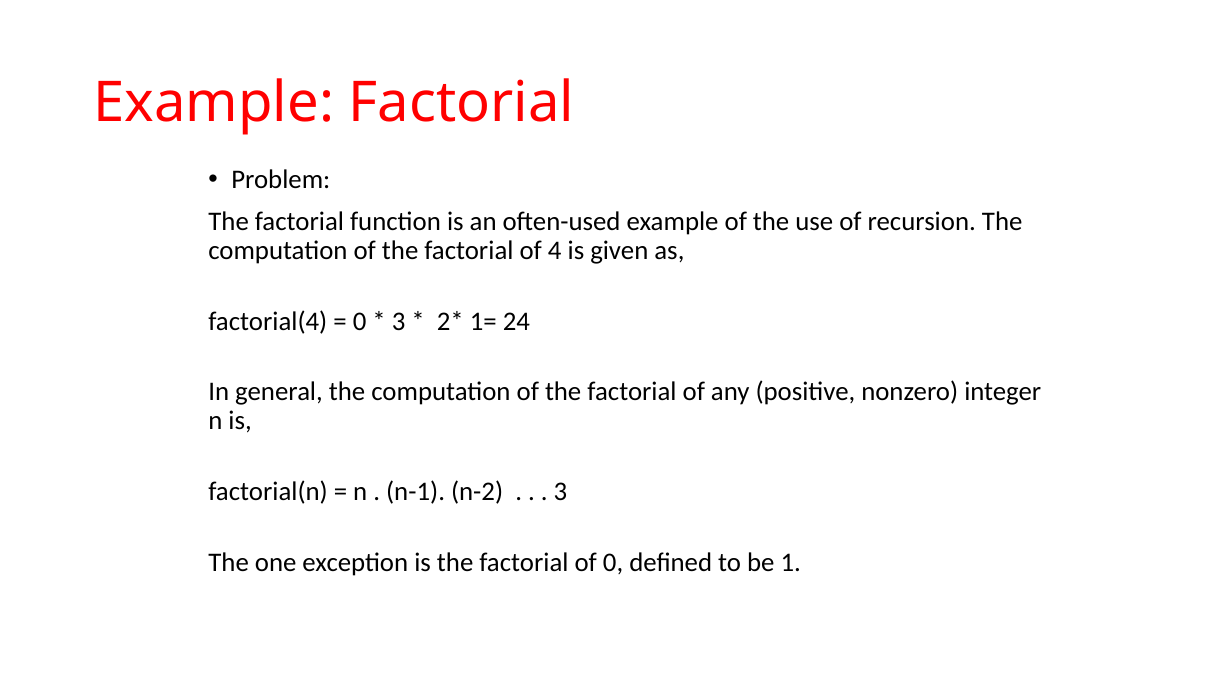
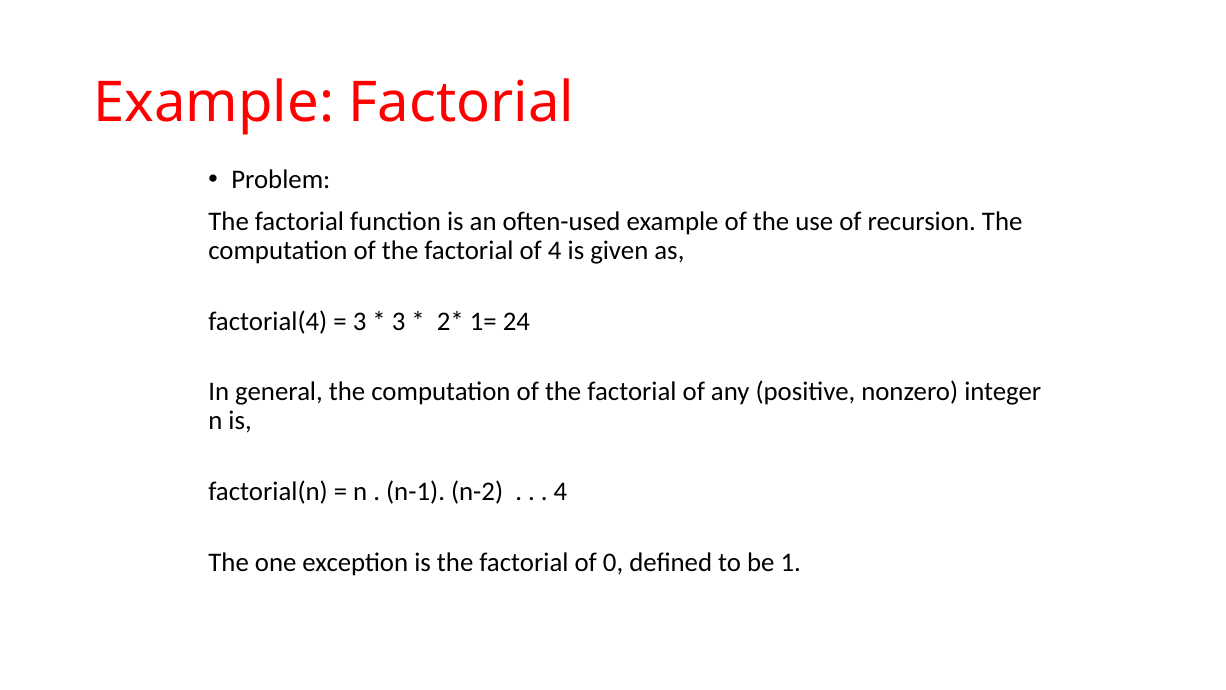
0: 0 -> 3 (360, 321)
3: 3 -> 4 (560, 492)
